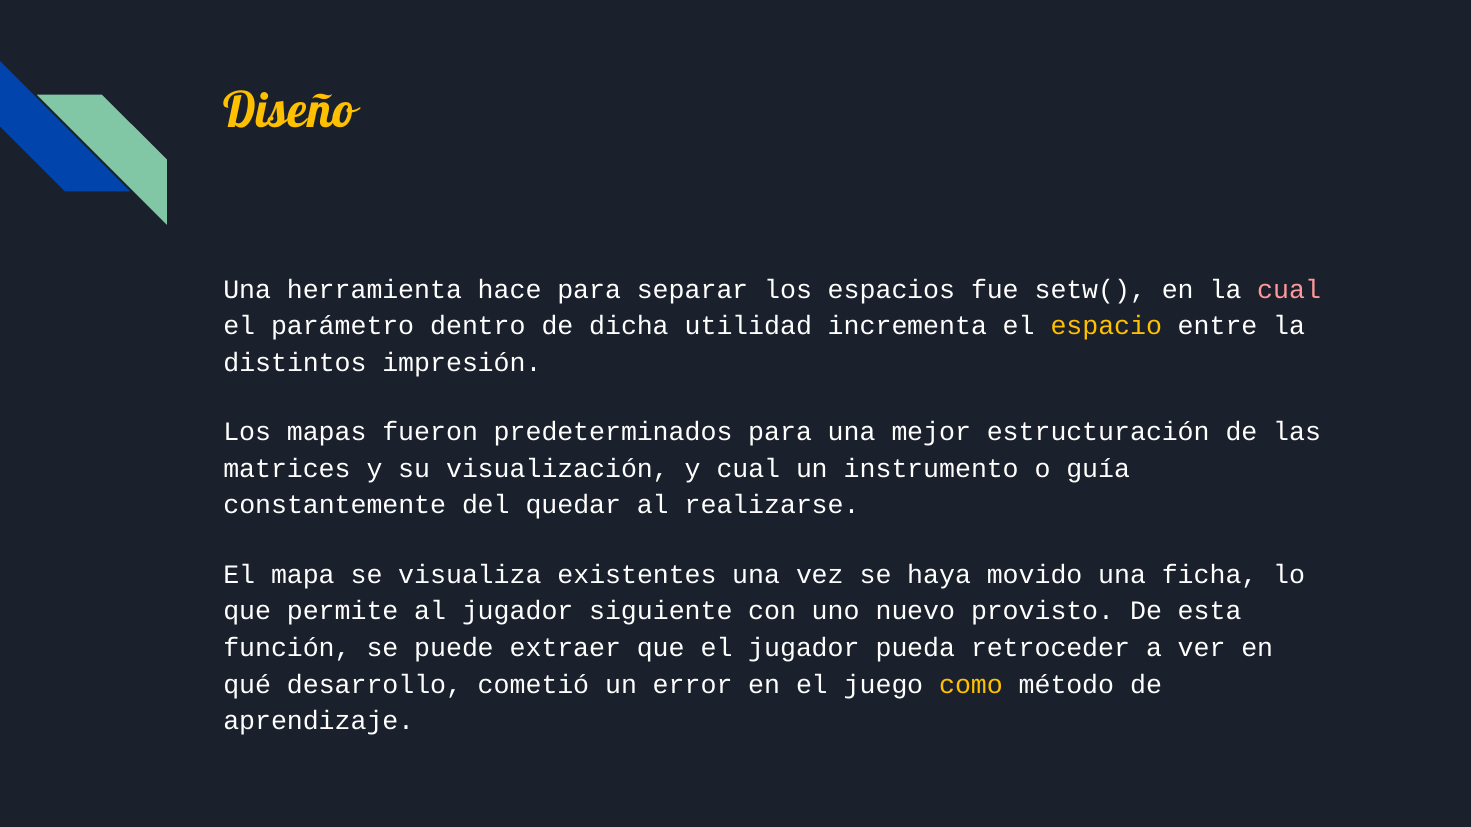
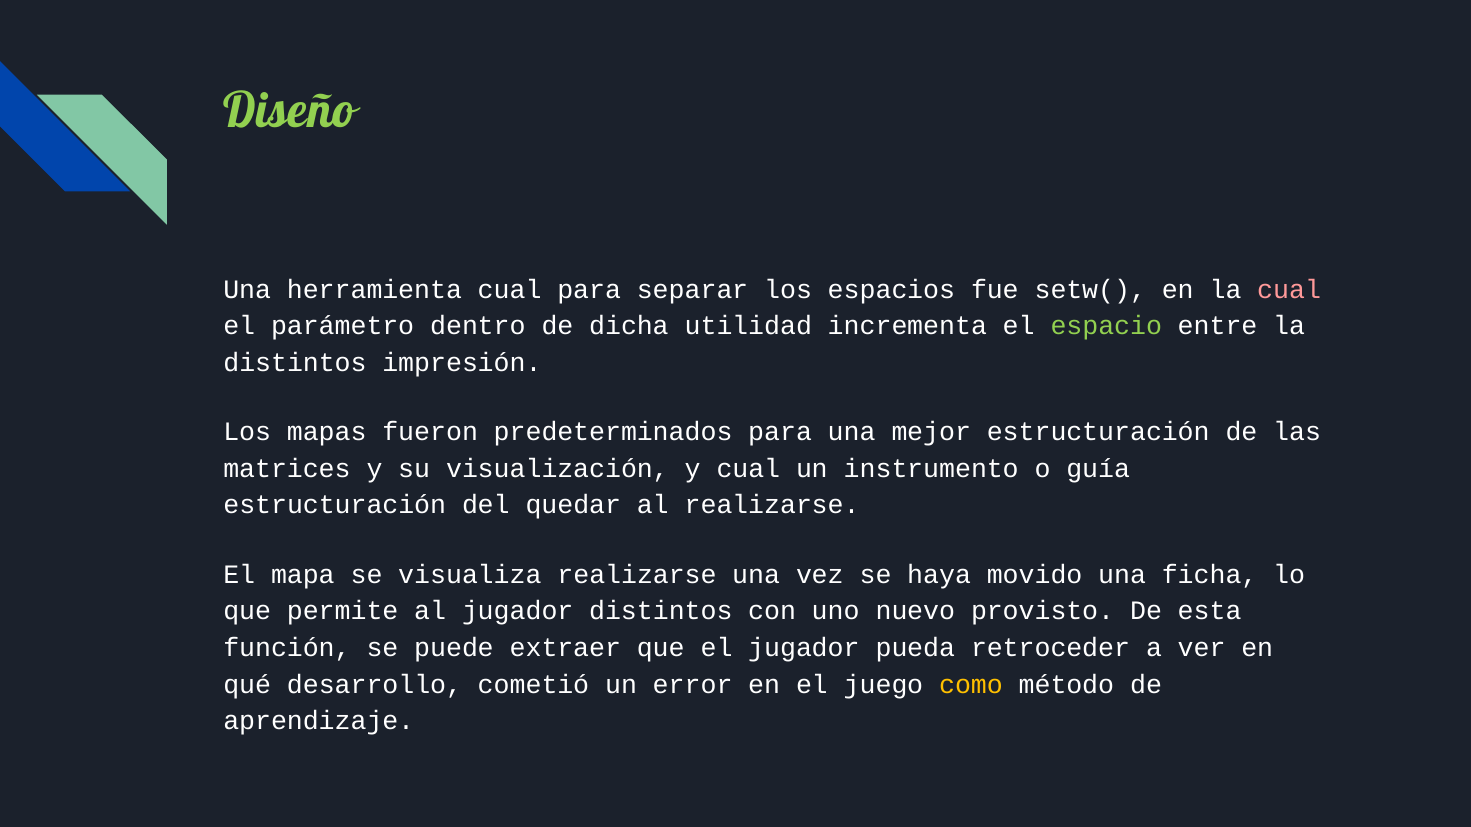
Diseño colour: yellow -> light green (289, 111)
herramienta hace: hace -> cual (510, 289)
espacio colour: yellow -> light green (1106, 326)
constantemente: constantemente -> estructuración (335, 505)
visualiza existentes: existentes -> realizarse (637, 575)
jugador siguiente: siguiente -> distintos (661, 611)
